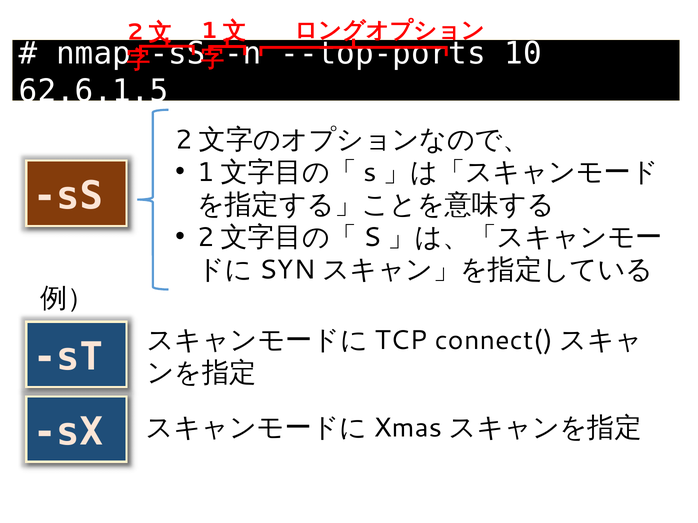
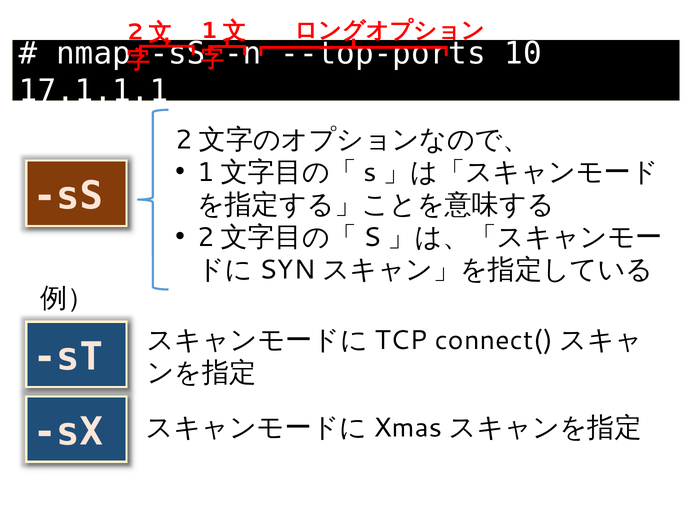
62.6.1.5: 62.6.1.5 -> 17.1.1.1 (94, 91)
